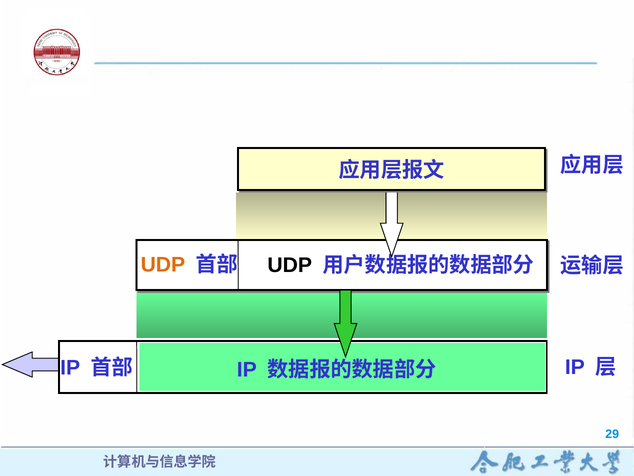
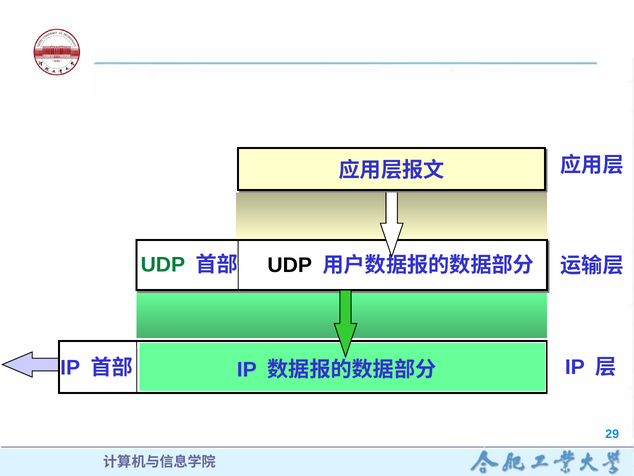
UDP colour: orange -> green (163, 264)
